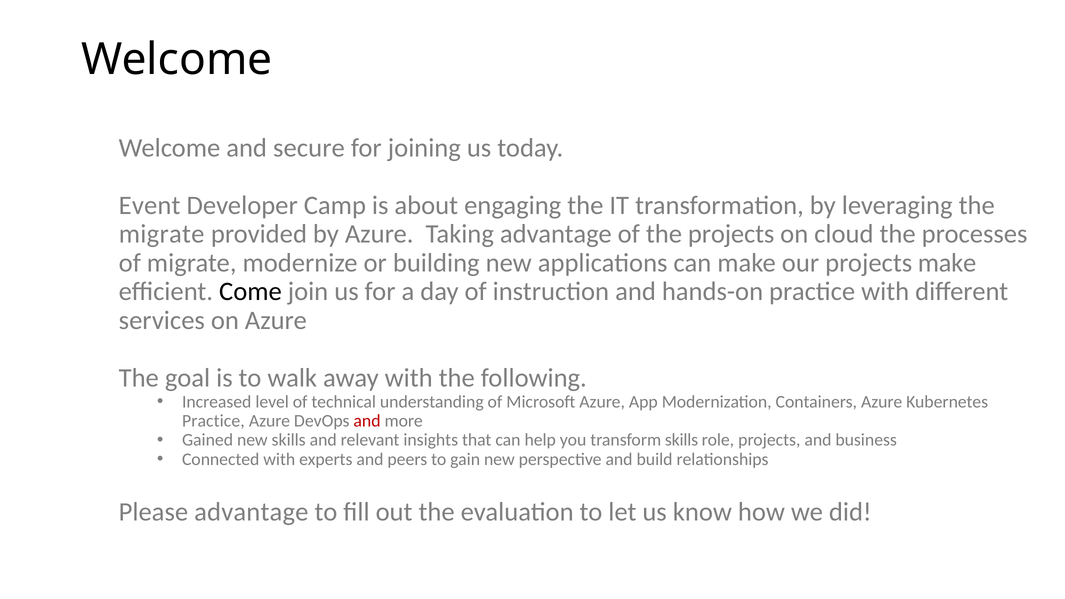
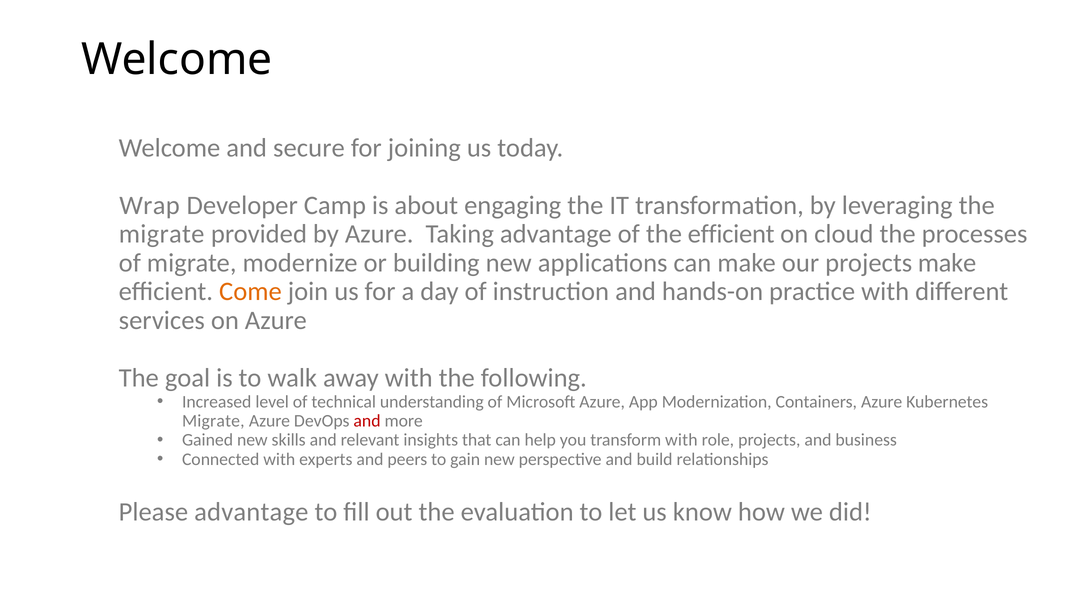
Event: Event -> Wrap (150, 205)
the projects: projects -> efficient (731, 234)
Come colour: black -> orange (250, 292)
Practice: Practice -> Migrate (213, 421)
transform skills: skills -> with (681, 440)
